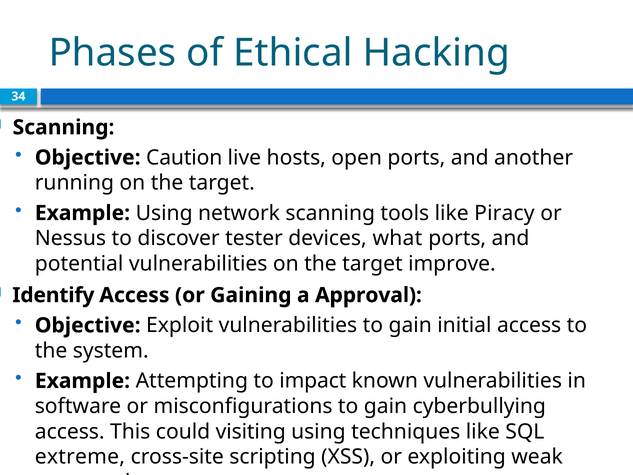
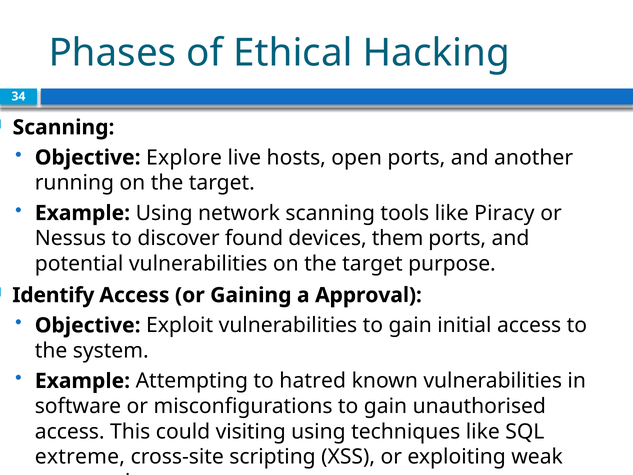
Caution: Caution -> Explore (184, 157)
tester: tester -> found (254, 238)
what: what -> them (398, 238)
improve: improve -> purpose (452, 264)
impact: impact -> hatred (313, 381)
cyberbullying: cyberbullying -> unauthorised (479, 406)
